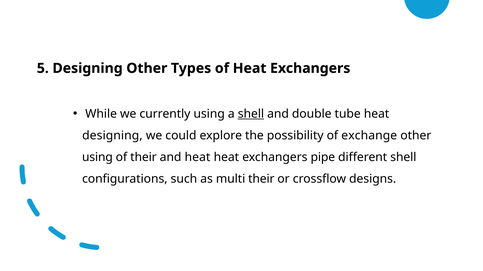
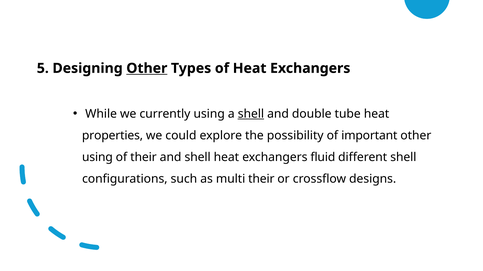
Other underline: none -> present (147, 68)
designing: designing -> properties (113, 136)
exchange: exchange -> important (369, 136)
and heat: heat -> shell (198, 158)
pipe: pipe -> fluid (323, 158)
